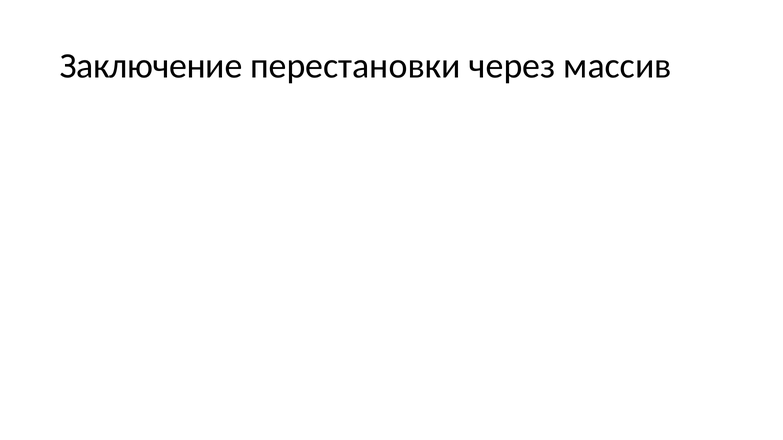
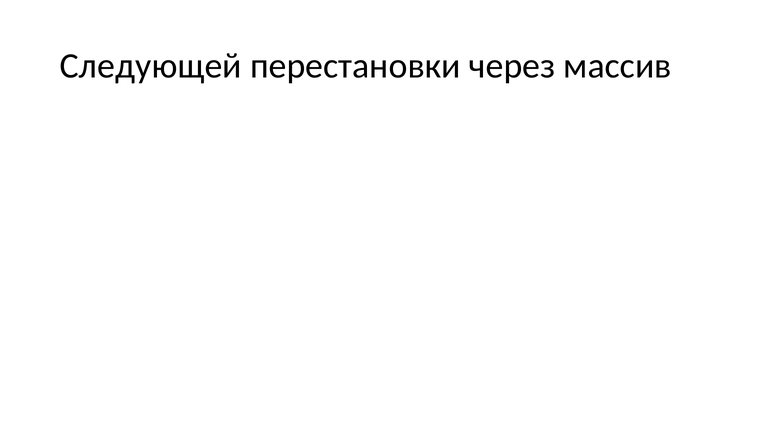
Заключение: Заключение -> Следующей (151, 66)
